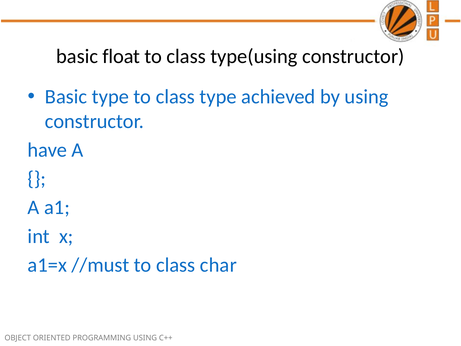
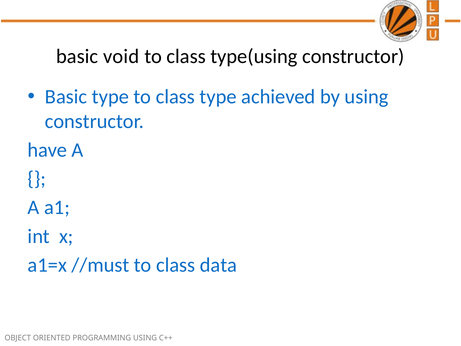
float: float -> void (121, 56)
char: char -> data (218, 265)
